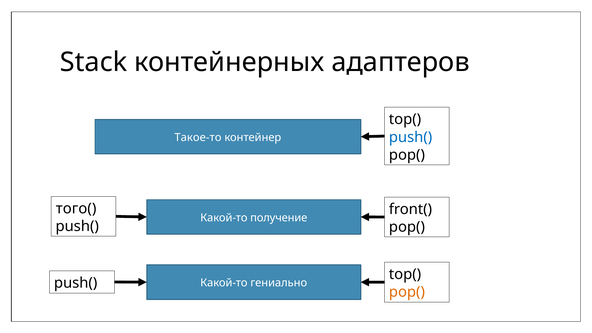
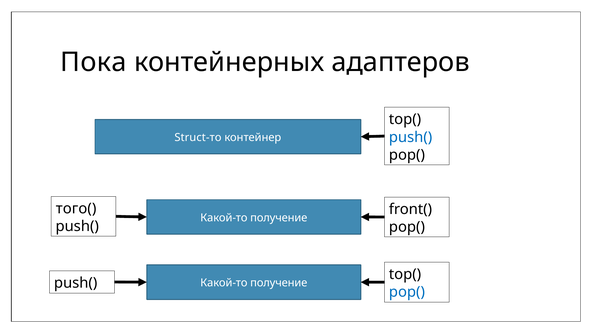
Stack: Stack -> Пока (93, 62)
Такое-то: Такое-то -> Struct-то (198, 137)
гениально: гениально -> получение (279, 283)
pop( colour: orange -> blue (407, 292)
